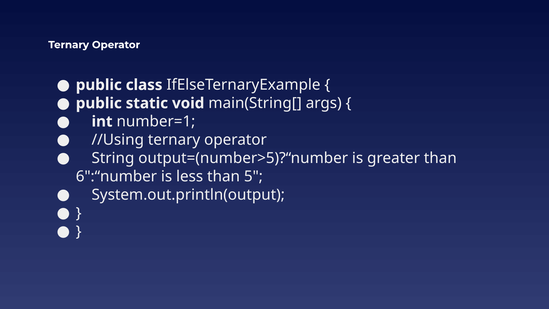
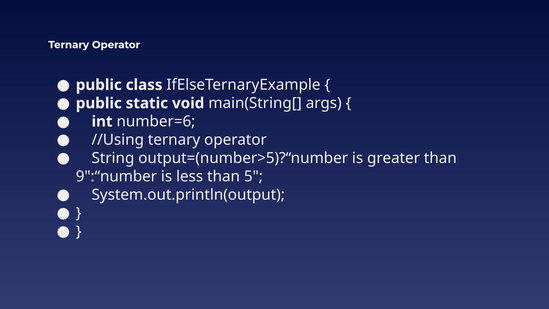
number=1: number=1 -> number=6 (156, 121)
6":“number: 6":“number -> 9":“number (116, 176)
